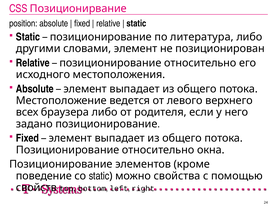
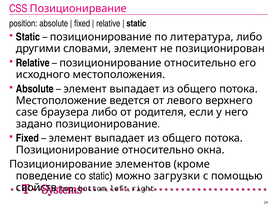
всех: всех -> case (27, 112)
свойства: свойства -> загрузки (177, 176)
